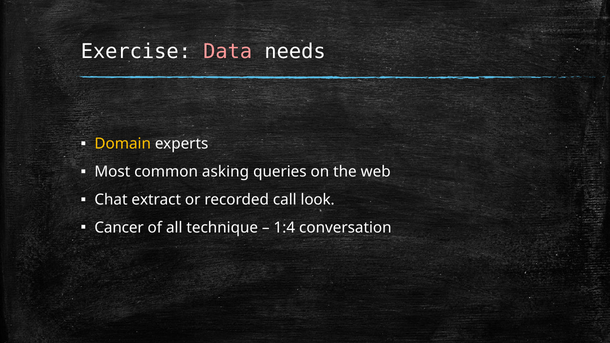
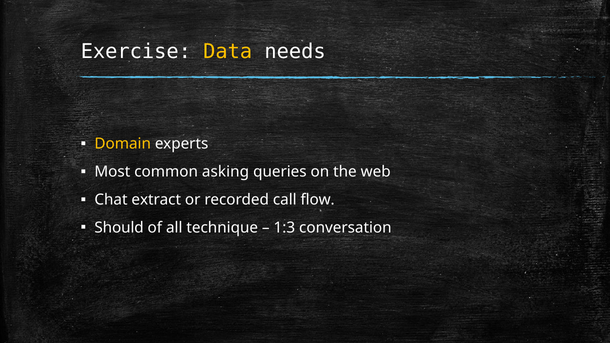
Data colour: pink -> yellow (228, 51)
look: look -> flow (318, 200)
Cancer: Cancer -> Should (119, 228)
1:4: 1:4 -> 1:3 (284, 228)
